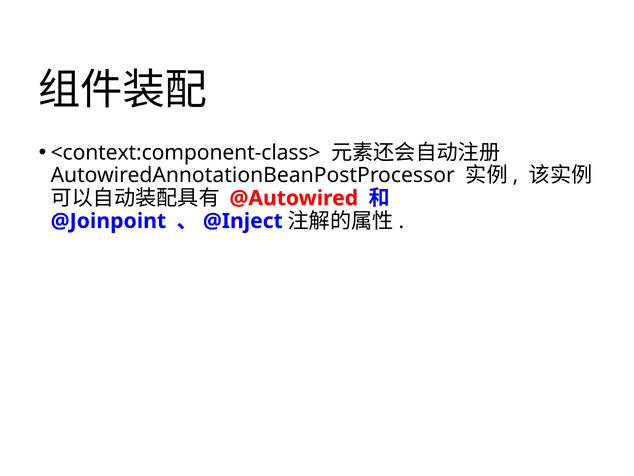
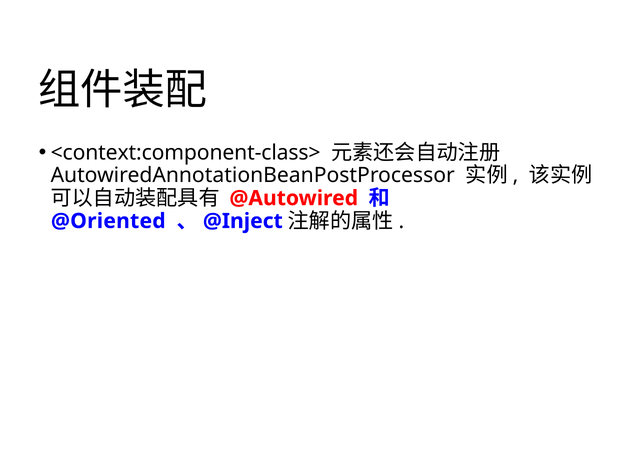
@Joinpoint: @Joinpoint -> @Oriented (108, 221)
